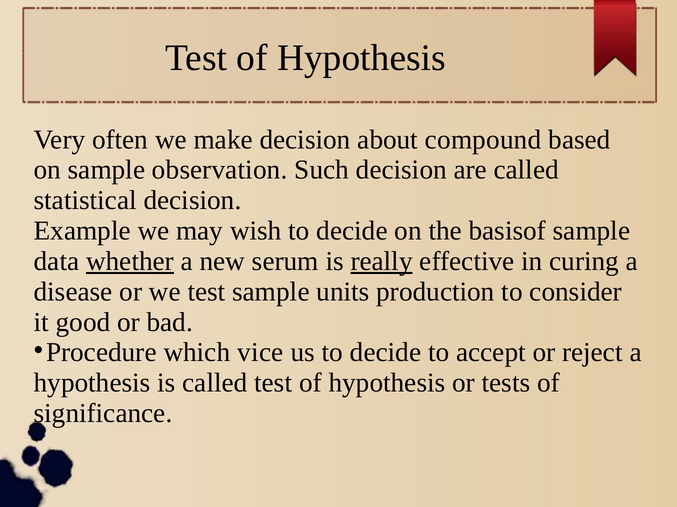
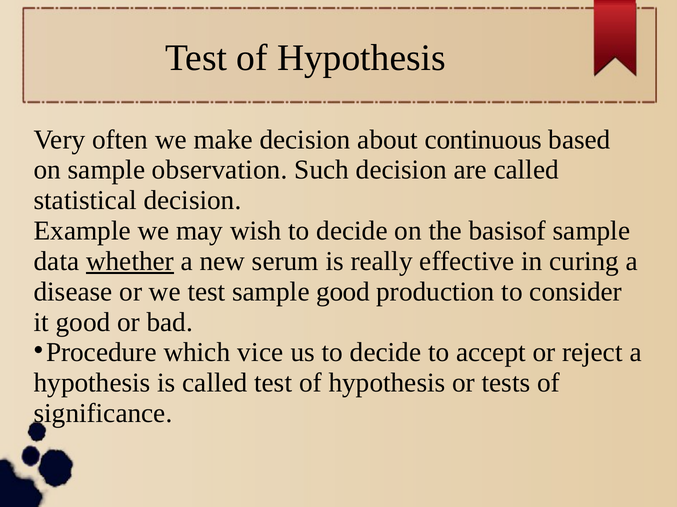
compound: compound -> continuous (483, 140)
really underline: present -> none (382, 262)
sample units: units -> good (343, 292)
